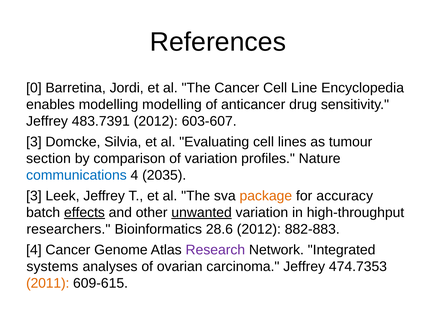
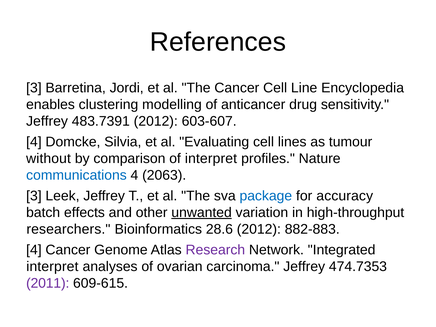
0: 0 -> 3 (34, 88)
enables modelling: modelling -> clustering (109, 105)
3: 3 -> 4 (34, 142)
section: section -> without (49, 158)
of variation: variation -> interpret (211, 158)
2035: 2035 -> 2063 (164, 175)
package colour: orange -> blue (266, 196)
effects underline: present -> none (84, 212)
systems: systems -> interpret (52, 266)
2011 colour: orange -> purple (48, 283)
